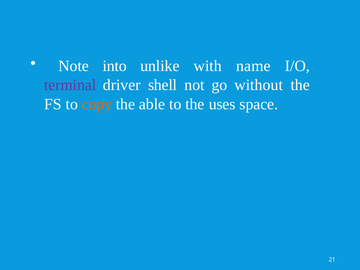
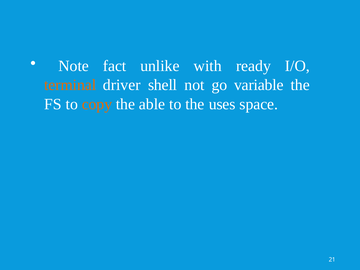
into: into -> fact (115, 66)
name: name -> ready (253, 66)
terminal colour: purple -> orange (70, 85)
without: without -> variable (259, 85)
